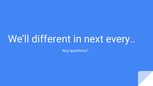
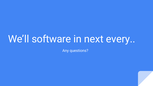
different: different -> software (51, 39)
